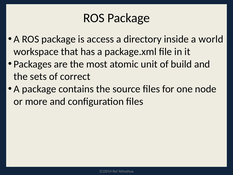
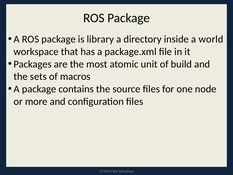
access: access -> library (100, 39)
correct: correct -> macros (75, 76)
